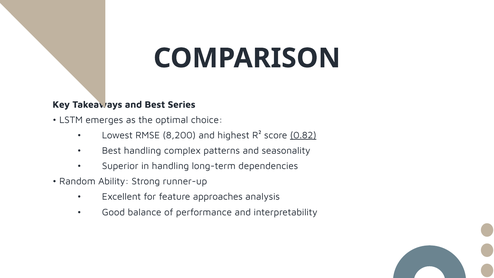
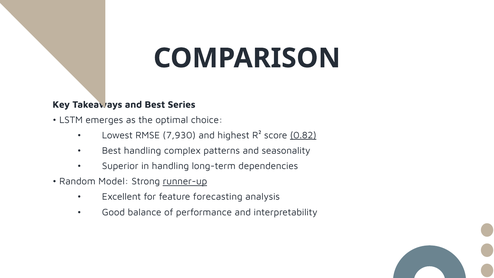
8,200: 8,200 -> 7,930 (179, 135)
Ability: Ability -> Model (113, 181)
runner-up underline: none -> present (185, 181)
approaches: approaches -> forecasting (218, 197)
